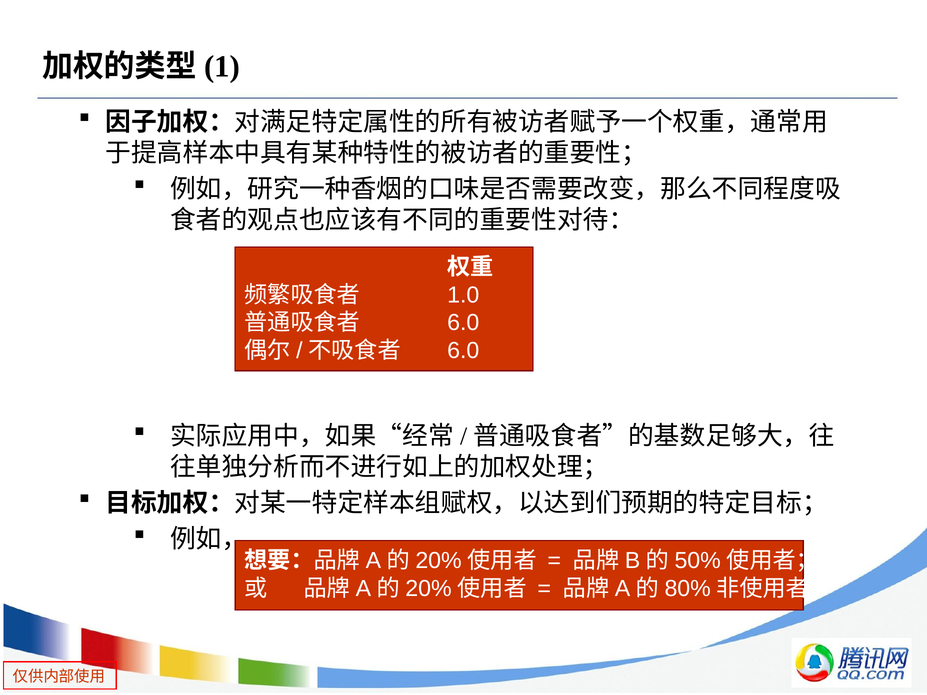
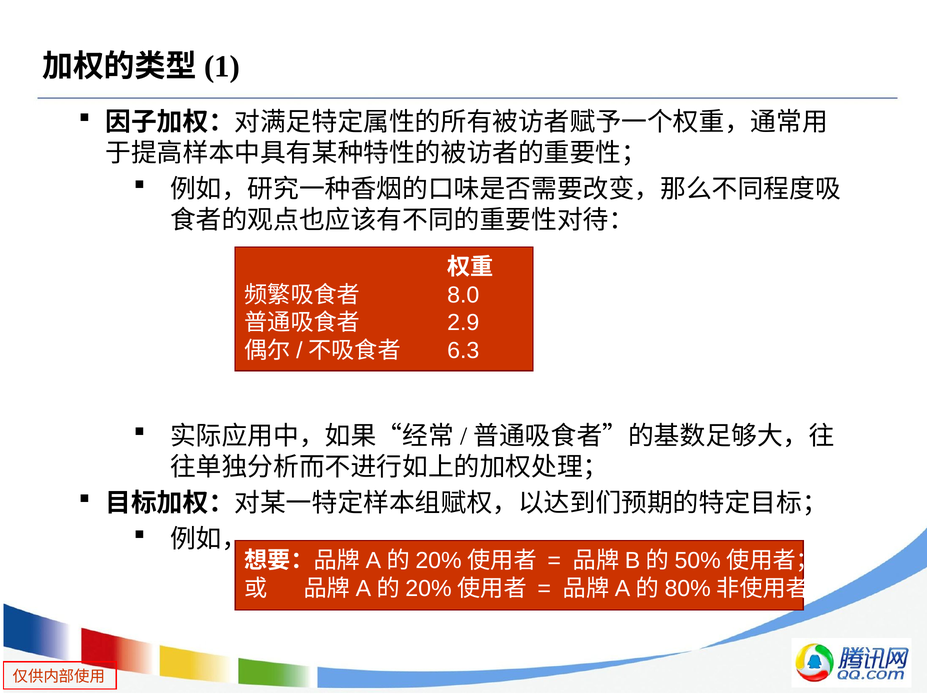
1.0: 1.0 -> 8.0 (463, 295)
6.0: 6.0 -> 2.9 (463, 323)
6.0: 6.0 -> 6.3 (463, 351)
